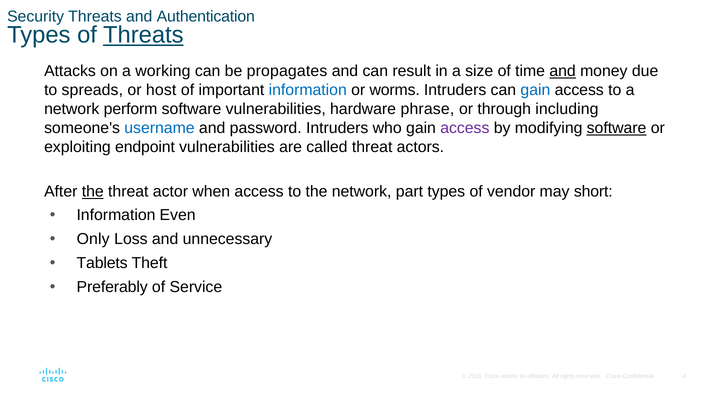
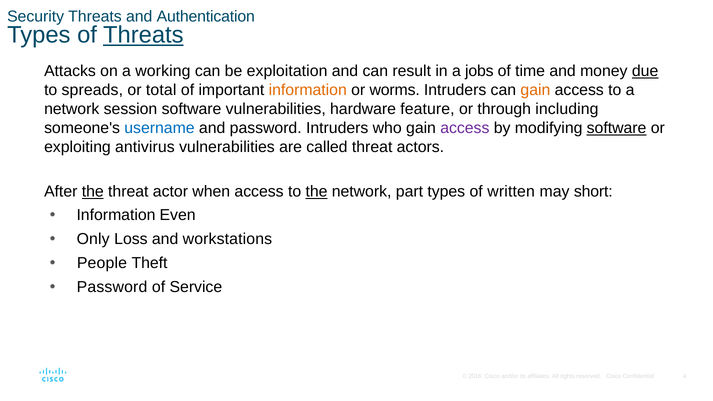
propagates: propagates -> exploitation (287, 71)
size: size -> jobs (479, 71)
and underline: present -> none (563, 71)
due underline: none -> present (645, 71)
host: host -> total (161, 90)
information colour: blue -> orange (308, 90)
gain colour: blue -> orange (535, 90)
perform: perform -> session (131, 109)
phrase: phrase -> feature (427, 109)
endpoint: endpoint -> antivirus (145, 147)
the underline: none -> present (317, 192)
vendor: vendor -> written (511, 192)
unnecessary: unnecessary -> workstations (227, 239)
Tablets: Tablets -> People (102, 263)
Preferably: Preferably -> Password (112, 287)
